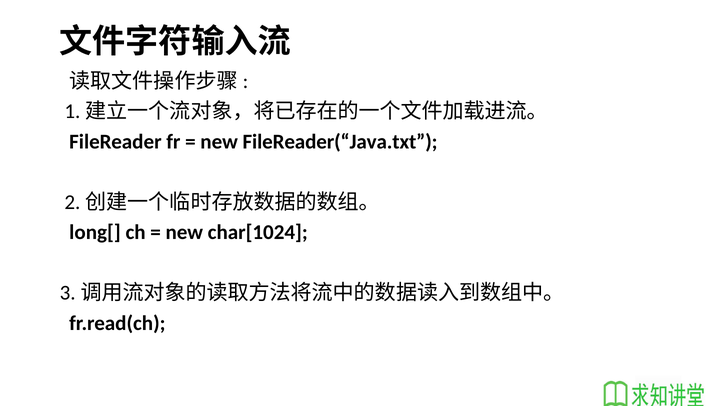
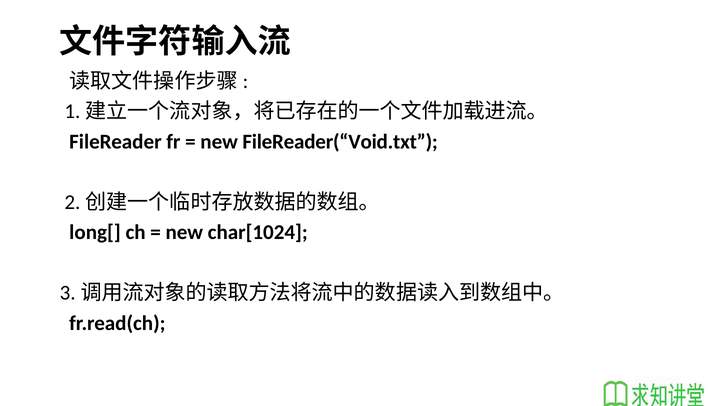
FileReader(“Java.txt: FileReader(“Java.txt -> FileReader(“Void.txt (340, 142)
